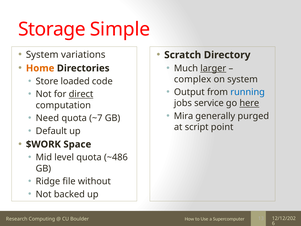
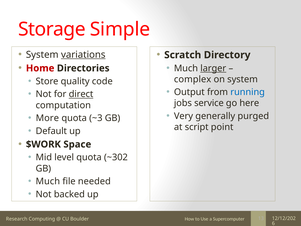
variations underline: none -> present (83, 55)
Home colour: orange -> red (40, 68)
loaded: loaded -> quality (75, 81)
here underline: present -> none (249, 103)
Mira: Mira -> Very (183, 116)
Need: Need -> More (47, 118)
~7: ~7 -> ~3 (96, 118)
~486: ~486 -> ~302 (116, 157)
Ridge: Ridge -> Much (48, 181)
without: without -> needed (94, 181)
